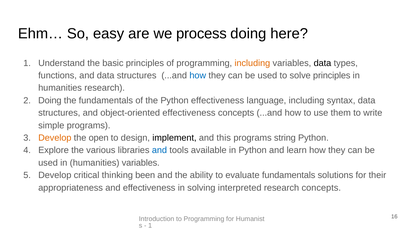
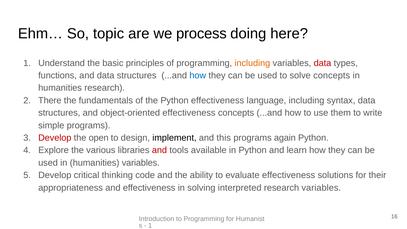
easy: easy -> topic (109, 34)
data colour: black -> red (322, 63)
solve principles: principles -> concepts (332, 76)
Doing: Doing -> There (50, 100)
Develop colour: orange -> red (55, 138)
string: string -> again (285, 138)
and colour: blue -> red (159, 150)
been: been -> code (145, 175)
evaluate fundamentals: fundamentals -> effectiveness (289, 175)
research concepts: concepts -> variables (321, 188)
